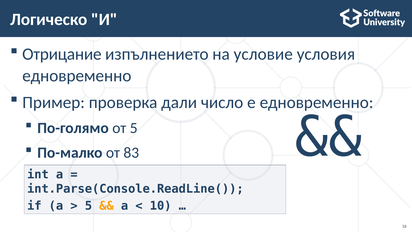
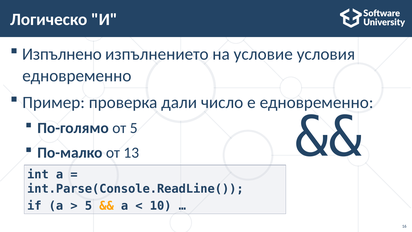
Отрицание: Отрицание -> Изпълнено (62, 54)
83: 83 -> 13 (131, 153)
